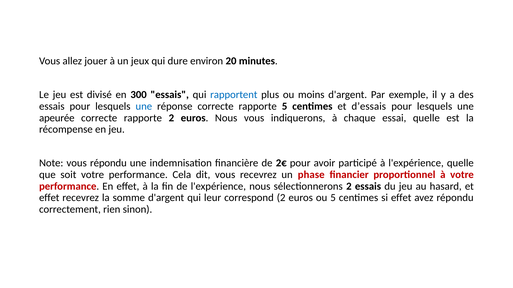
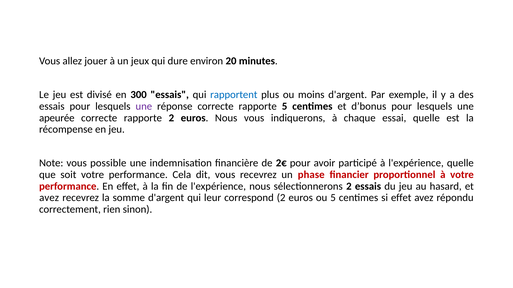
une colour: blue -> purple (144, 107)
d’essais: d’essais -> d’bonus (369, 107)
vous répondu: répondu -> possible (108, 163)
effet: effet -> avez (49, 198)
